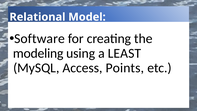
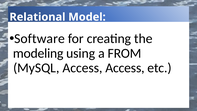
LEAST: LEAST -> FROM (125, 53)
Access Points: Points -> Access (125, 68)
